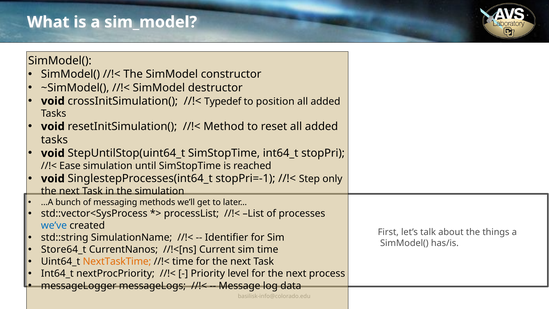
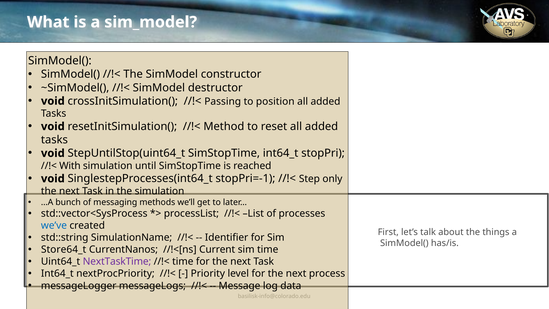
Typedef: Typedef -> Passing (223, 101)
Ease: Ease -> With (70, 166)
NextTaskTime colour: orange -> purple (117, 262)
